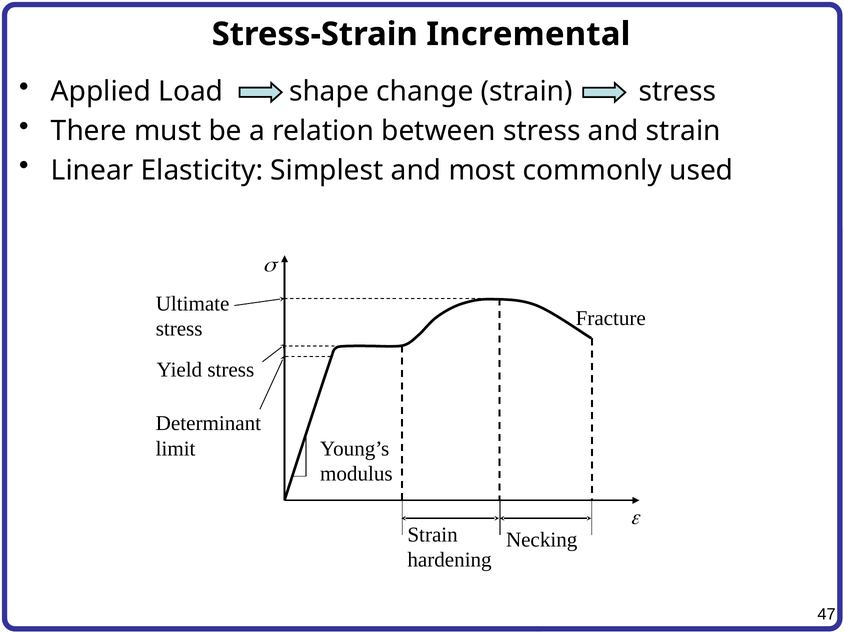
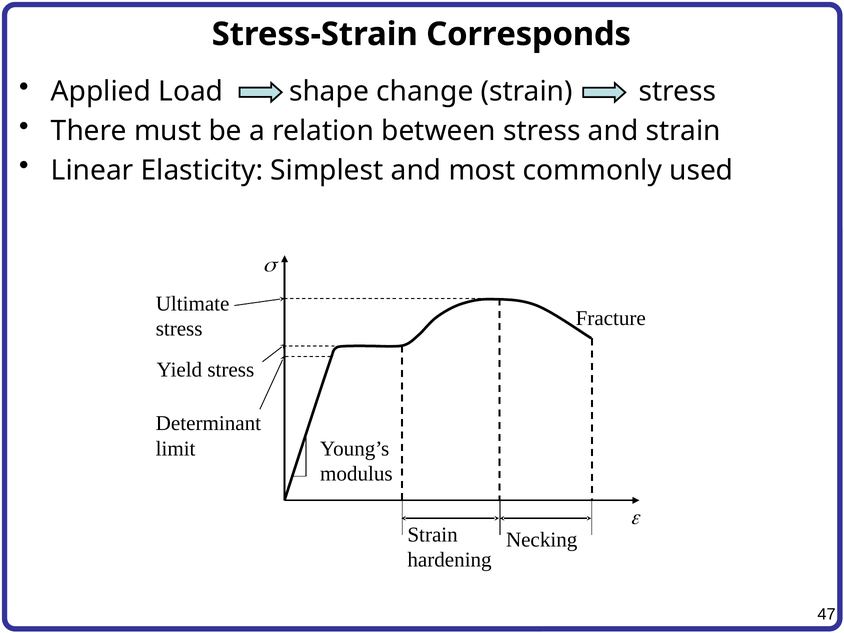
Incremental: Incremental -> Corresponds (529, 34)
